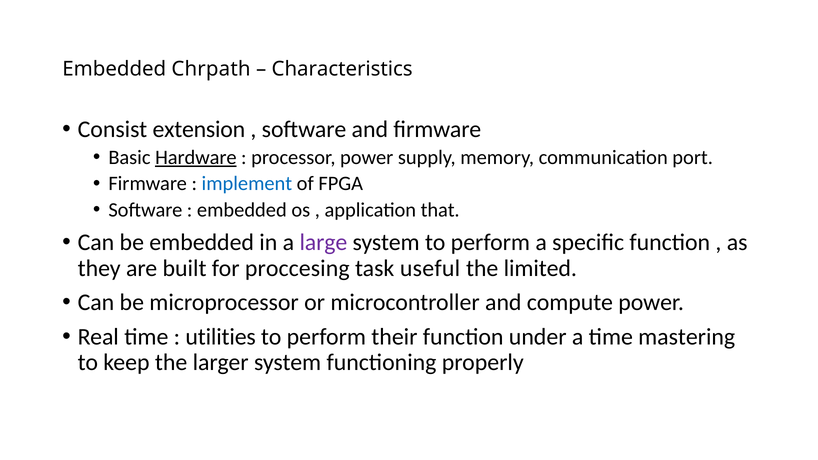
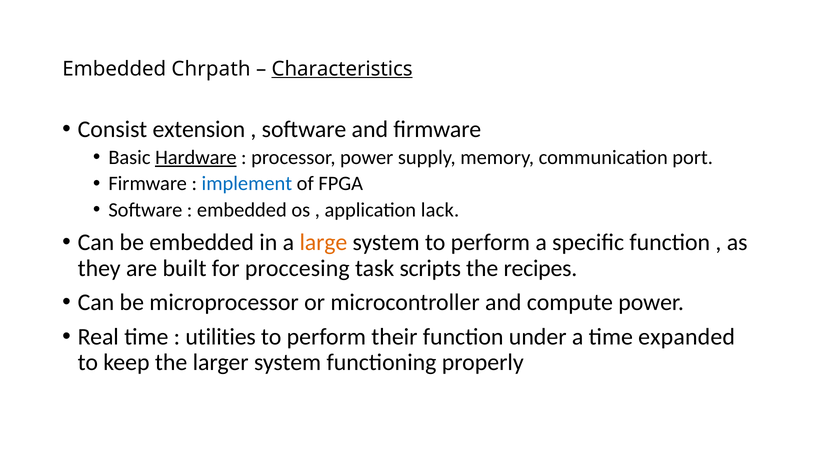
Characteristics underline: none -> present (342, 69)
that: that -> lack (440, 210)
large colour: purple -> orange (323, 243)
useful: useful -> scripts (430, 268)
limited: limited -> recipes (540, 268)
mastering: mastering -> expanded (687, 337)
